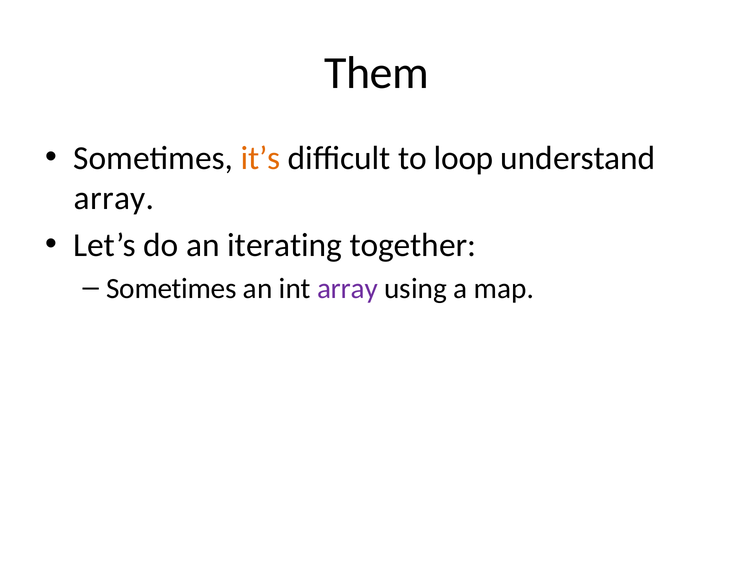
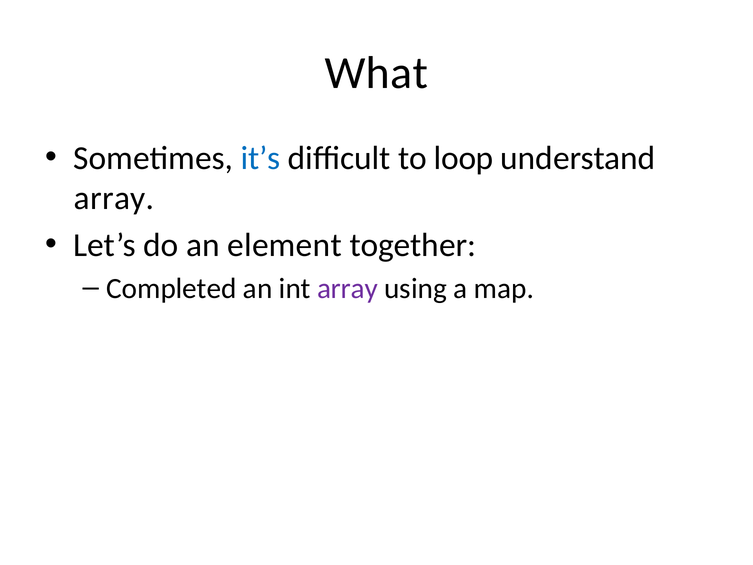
Them: Them -> What (376, 73)
it’s colour: orange -> blue (261, 158)
iterating: iterating -> element (285, 245)
Sometimes: Sometimes -> Completed (171, 288)
